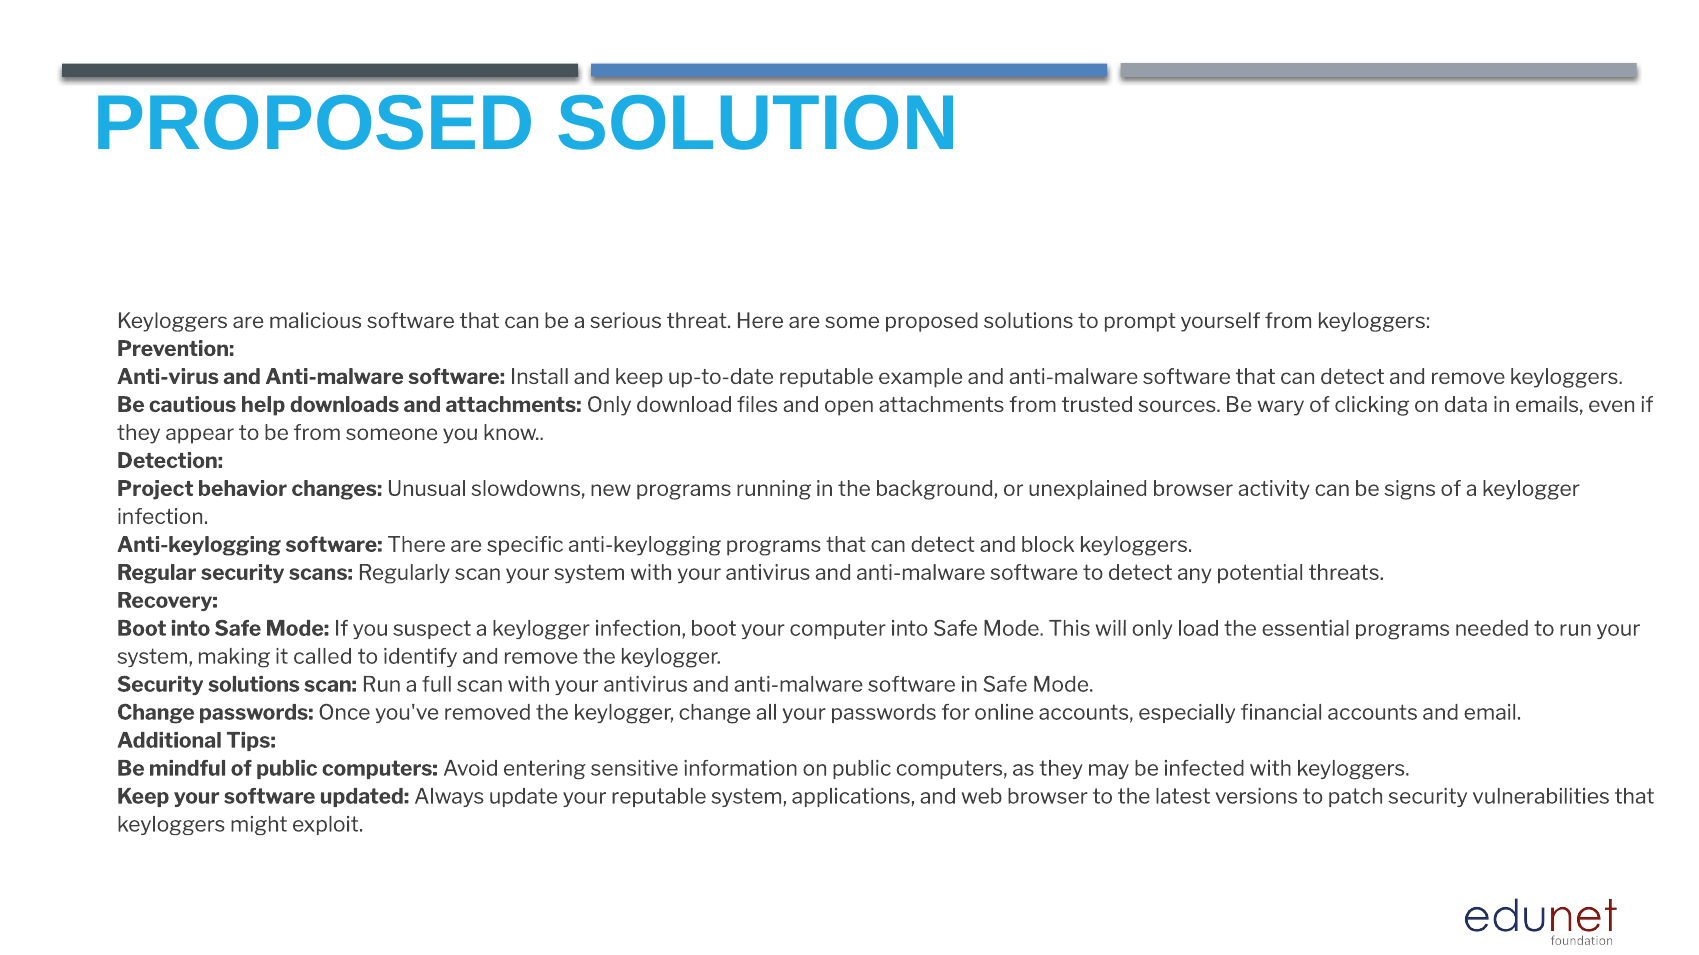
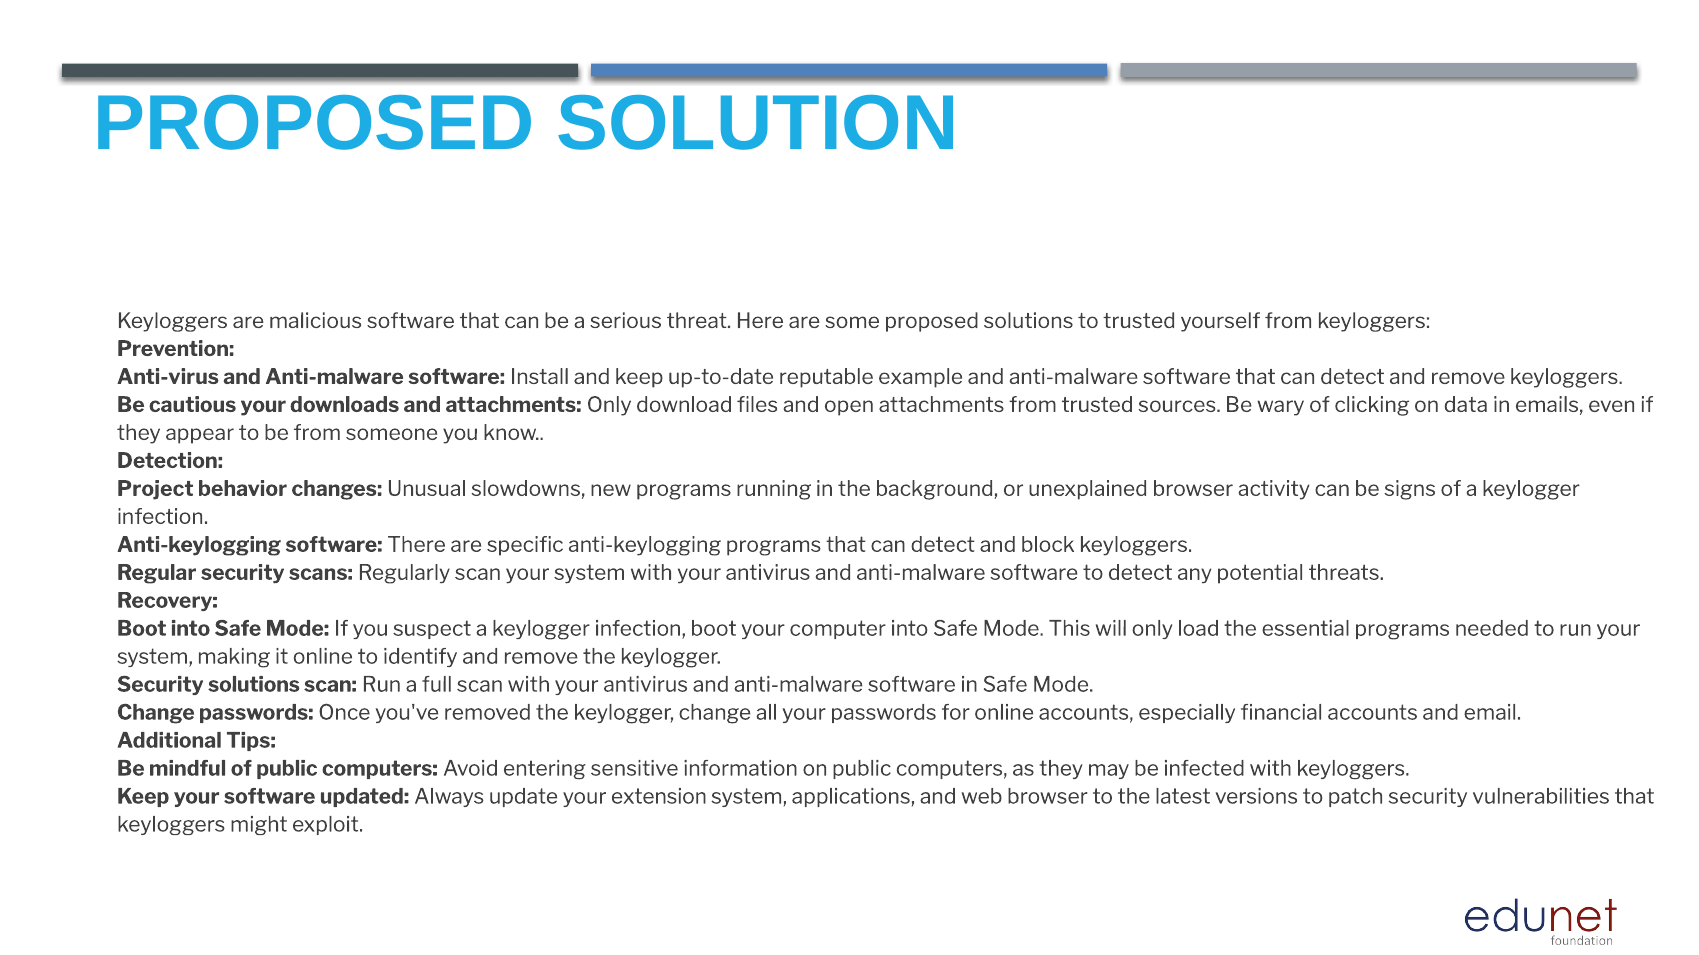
to prompt: prompt -> trusted (1140, 321)
cautious help: help -> your (263, 405)
it called: called -> online (323, 657)
your reputable: reputable -> extension (659, 797)
